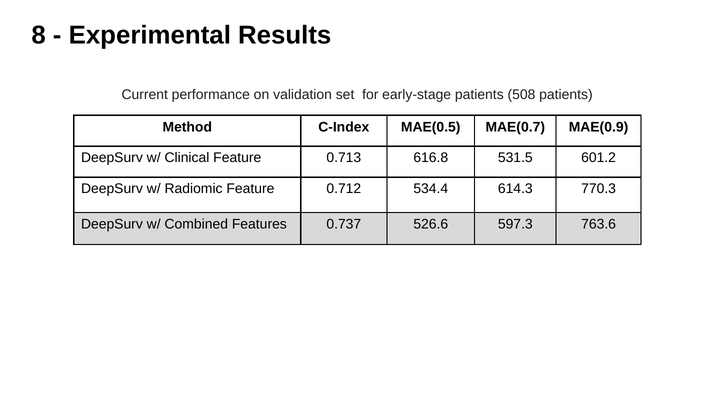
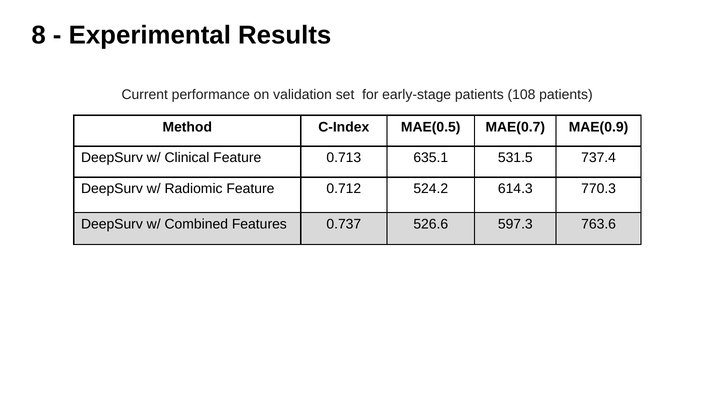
508: 508 -> 108 (522, 94)
616.8: 616.8 -> 635.1 (431, 158)
601.2: 601.2 -> 737.4 (599, 158)
534.4: 534.4 -> 524.2 (431, 189)
